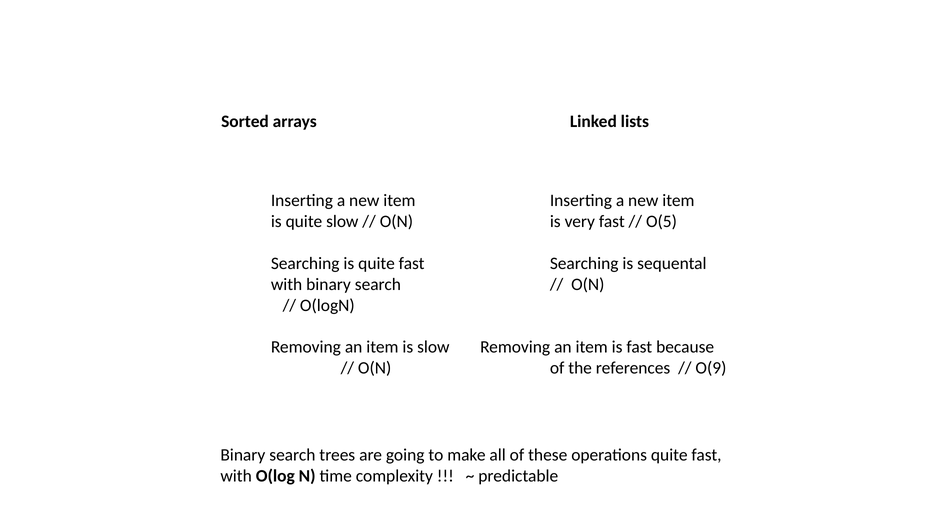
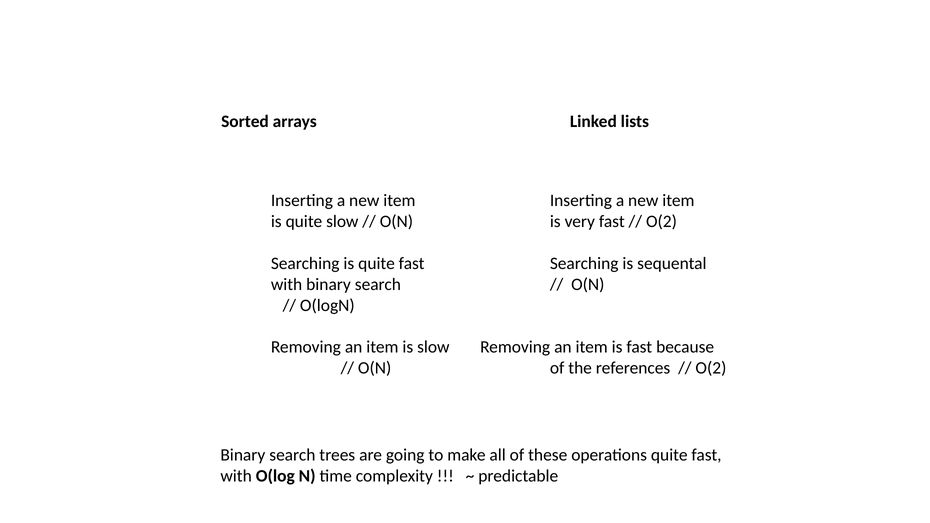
O(5: O(5 -> O(2 (661, 222)
O(9: O(9 -> O(2 (711, 368)
